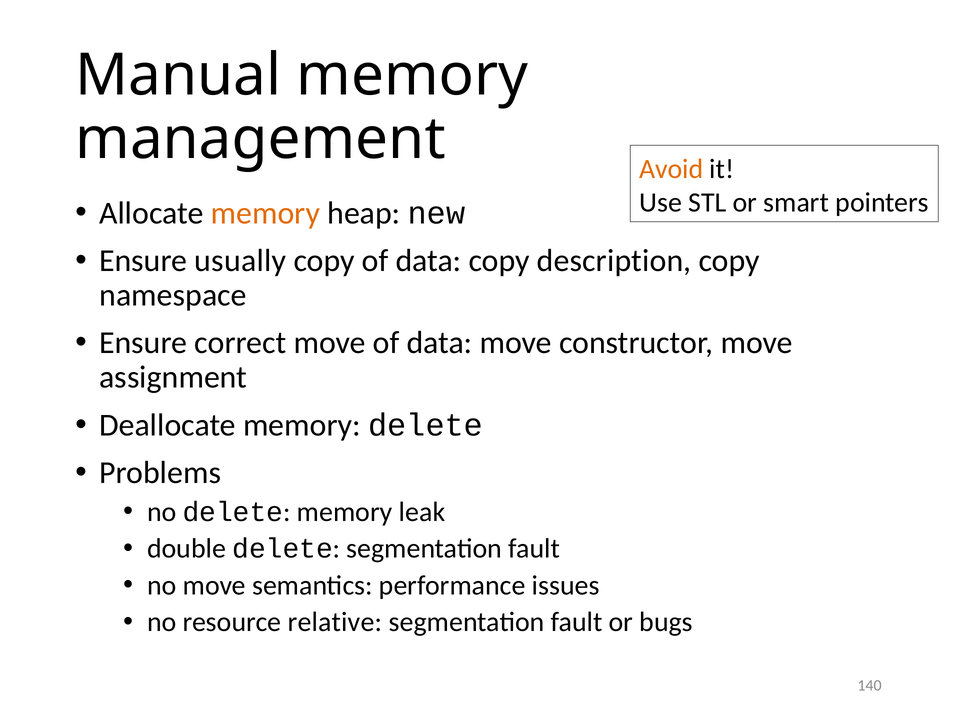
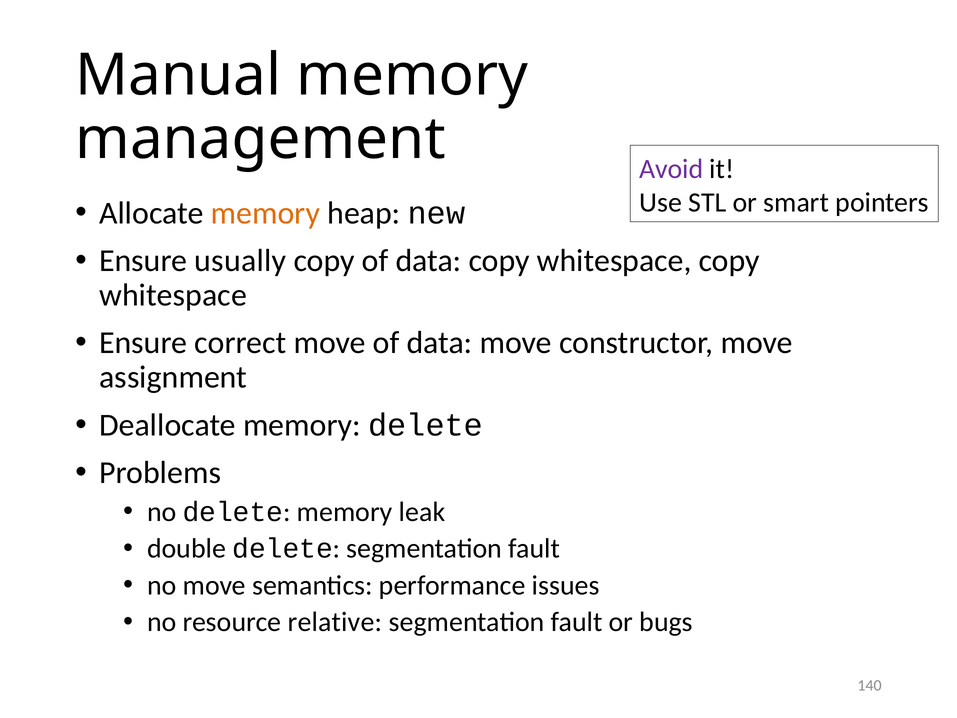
Avoid colour: orange -> purple (671, 169)
data copy description: description -> whitespace (614, 261)
namespace: namespace -> whitespace (173, 295)
